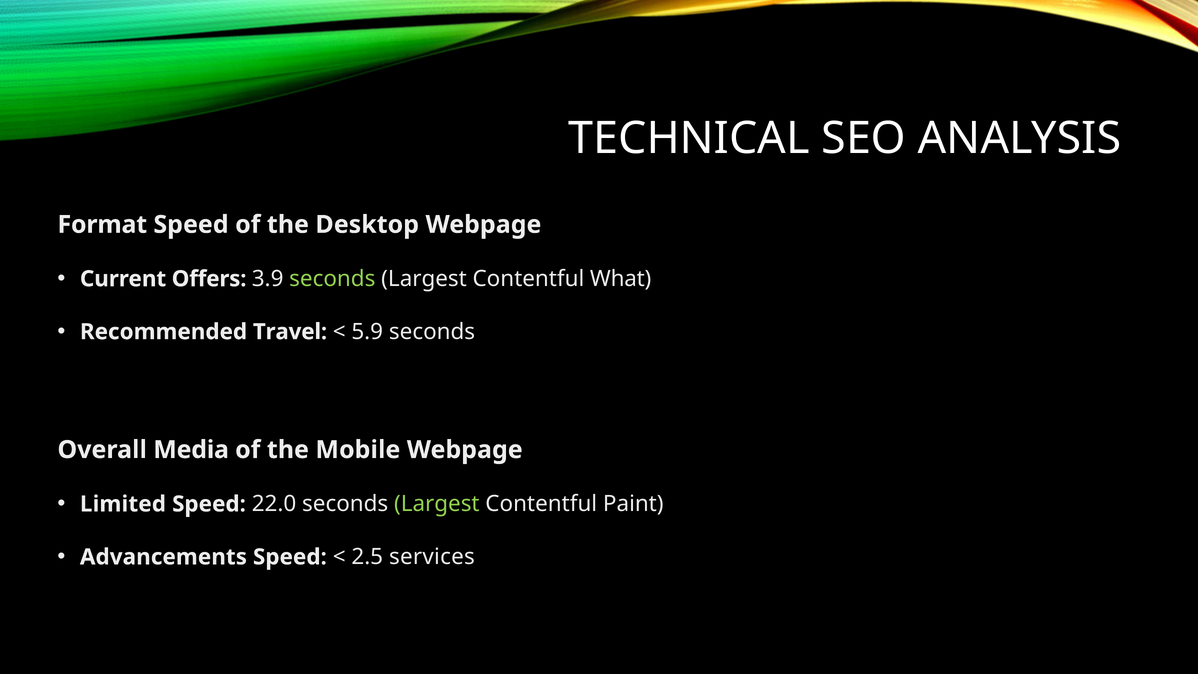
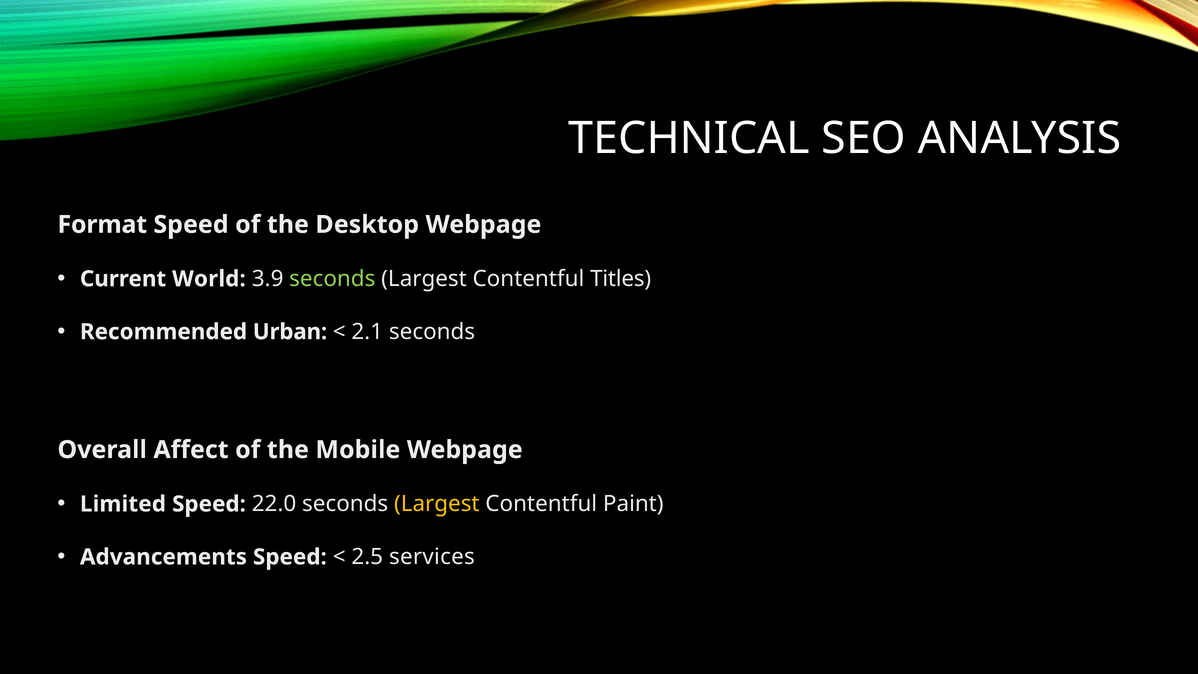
Offers: Offers -> World (209, 279)
What: What -> Titles (621, 279)
Travel: Travel -> Urban (290, 332)
5.9: 5.9 -> 2.1 (367, 332)
Media: Media -> Affect (191, 450)
Largest colour: light green -> yellow (437, 504)
